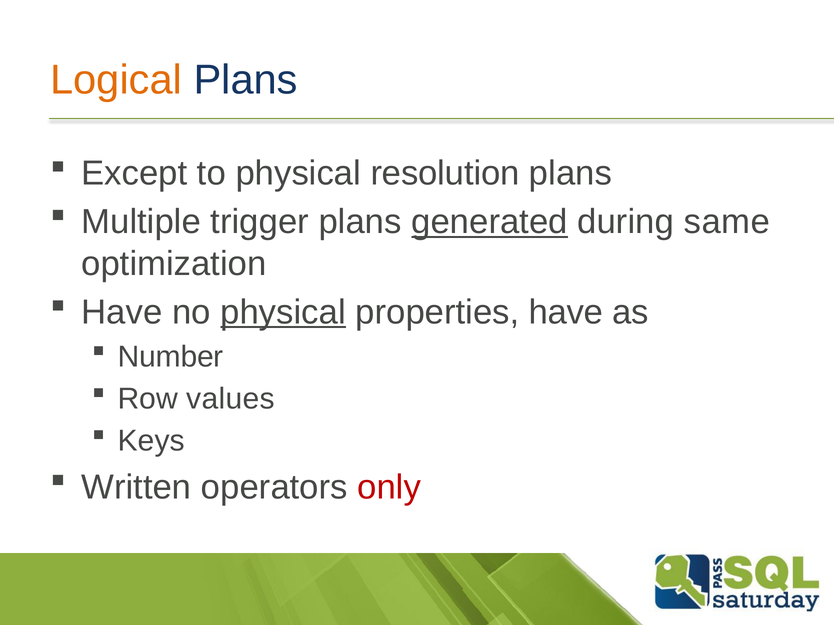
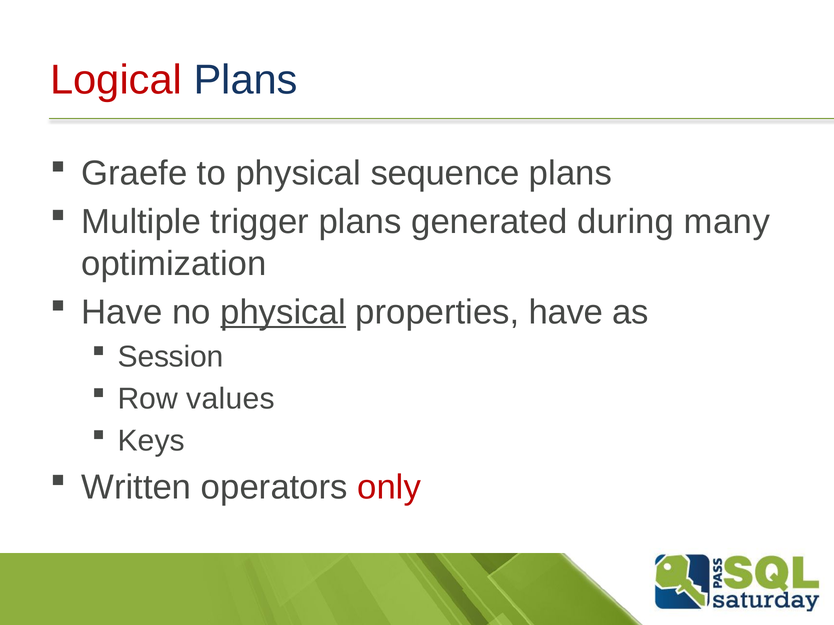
Logical colour: orange -> red (116, 80)
Except: Except -> Graefe (134, 173)
resolution: resolution -> sequence (445, 173)
generated underline: present -> none (490, 222)
same: same -> many (727, 222)
Number: Number -> Session (171, 357)
